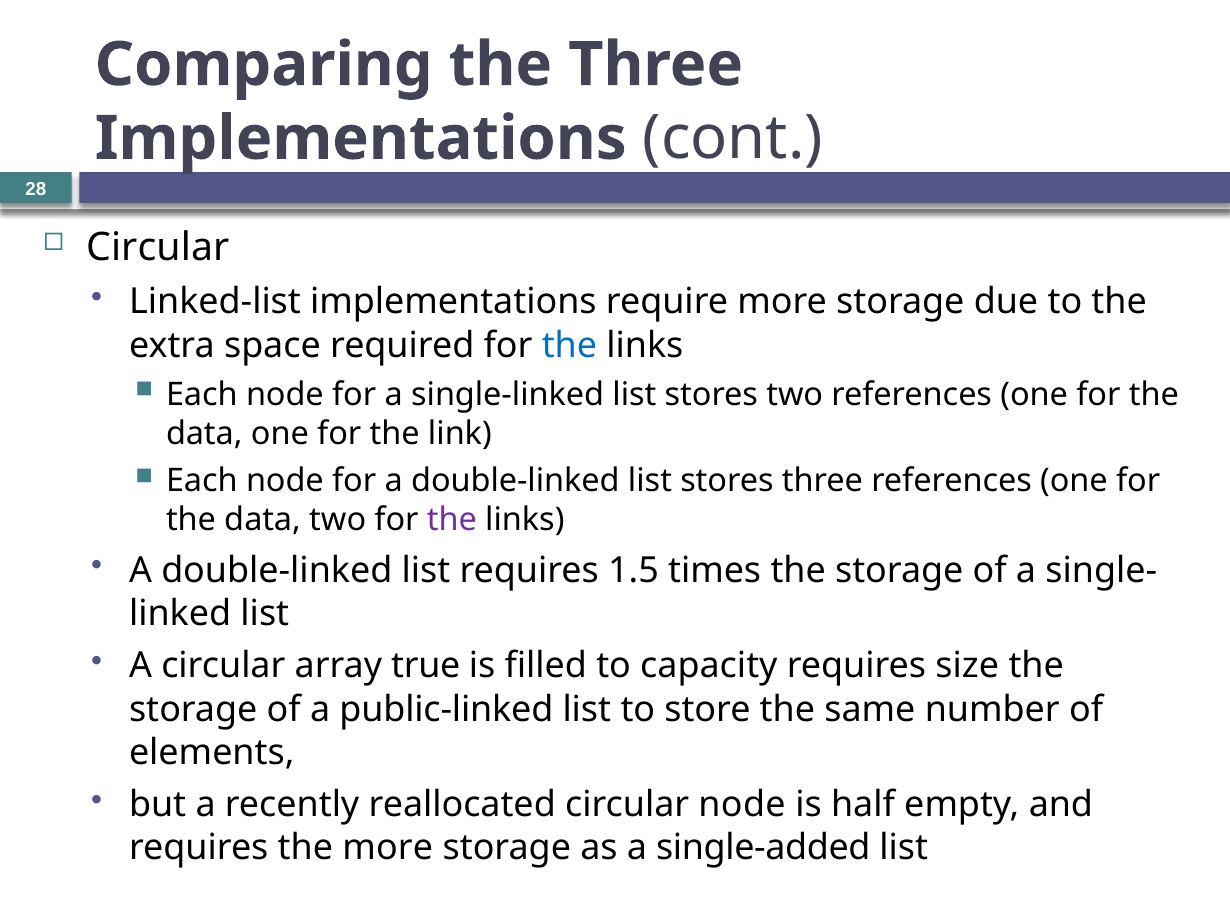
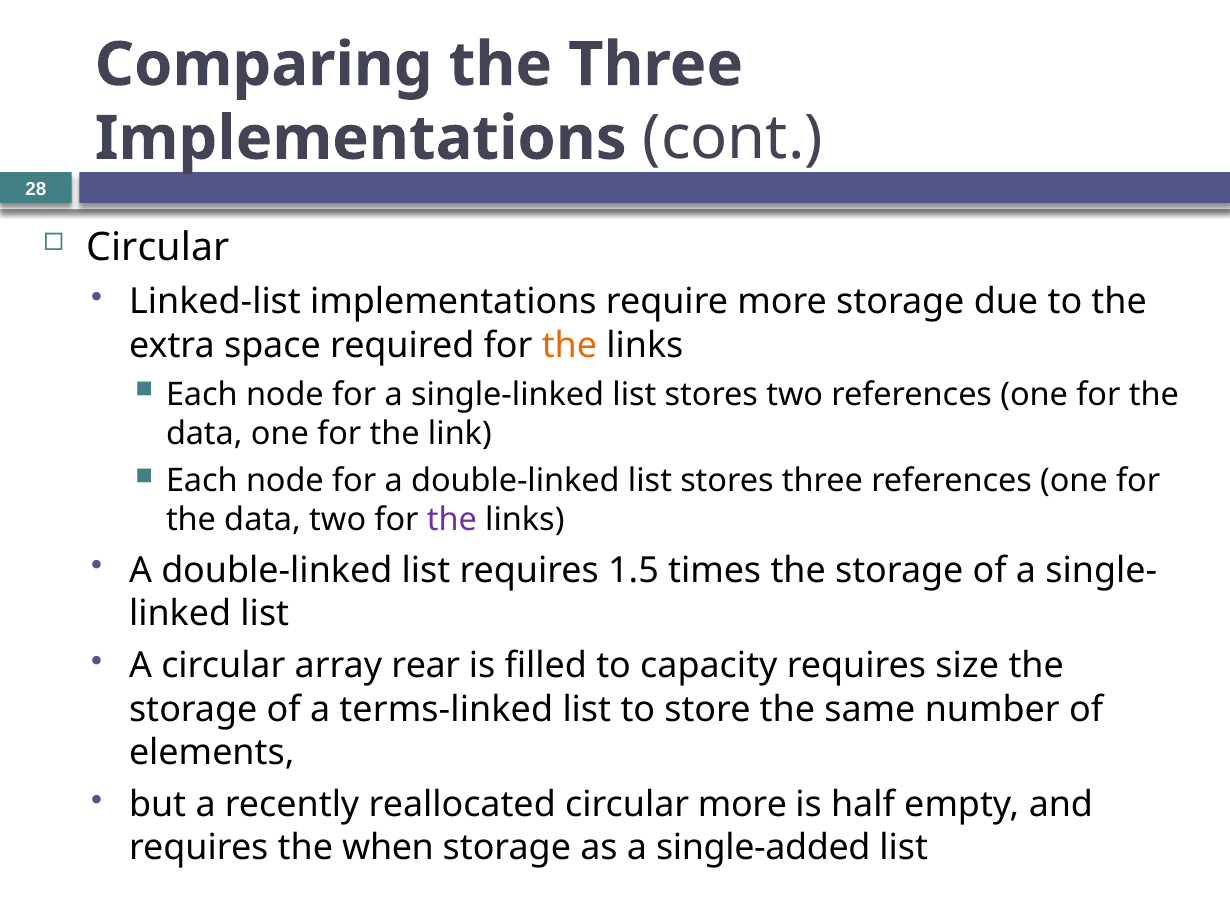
the colour: blue -> orange (569, 345)
true: true -> rear (426, 666)
public-linked: public-linked -> terms-linked (446, 709)
circular node: node -> more (742, 804)
the more: more -> when (388, 847)
